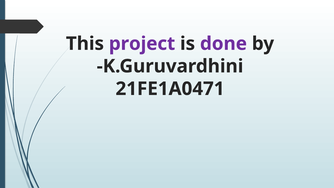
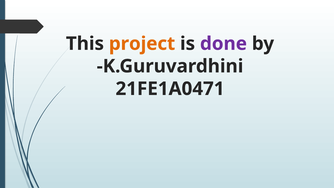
project colour: purple -> orange (142, 44)
